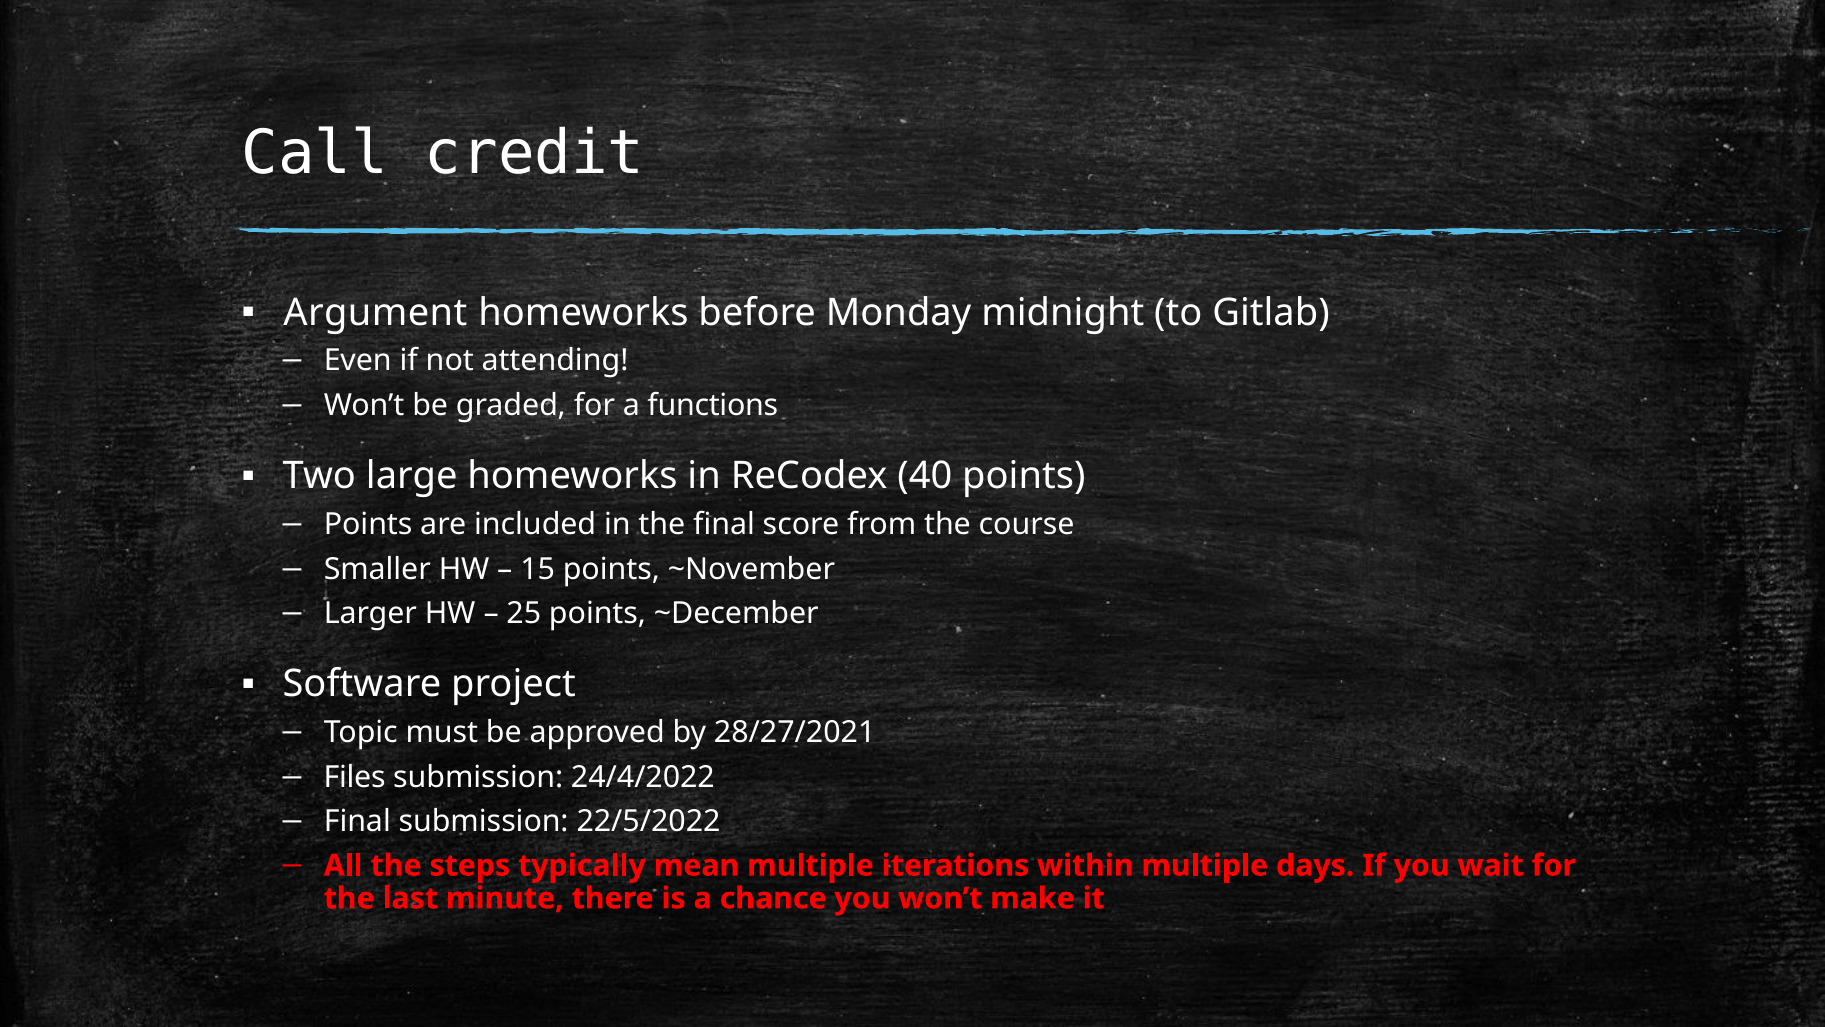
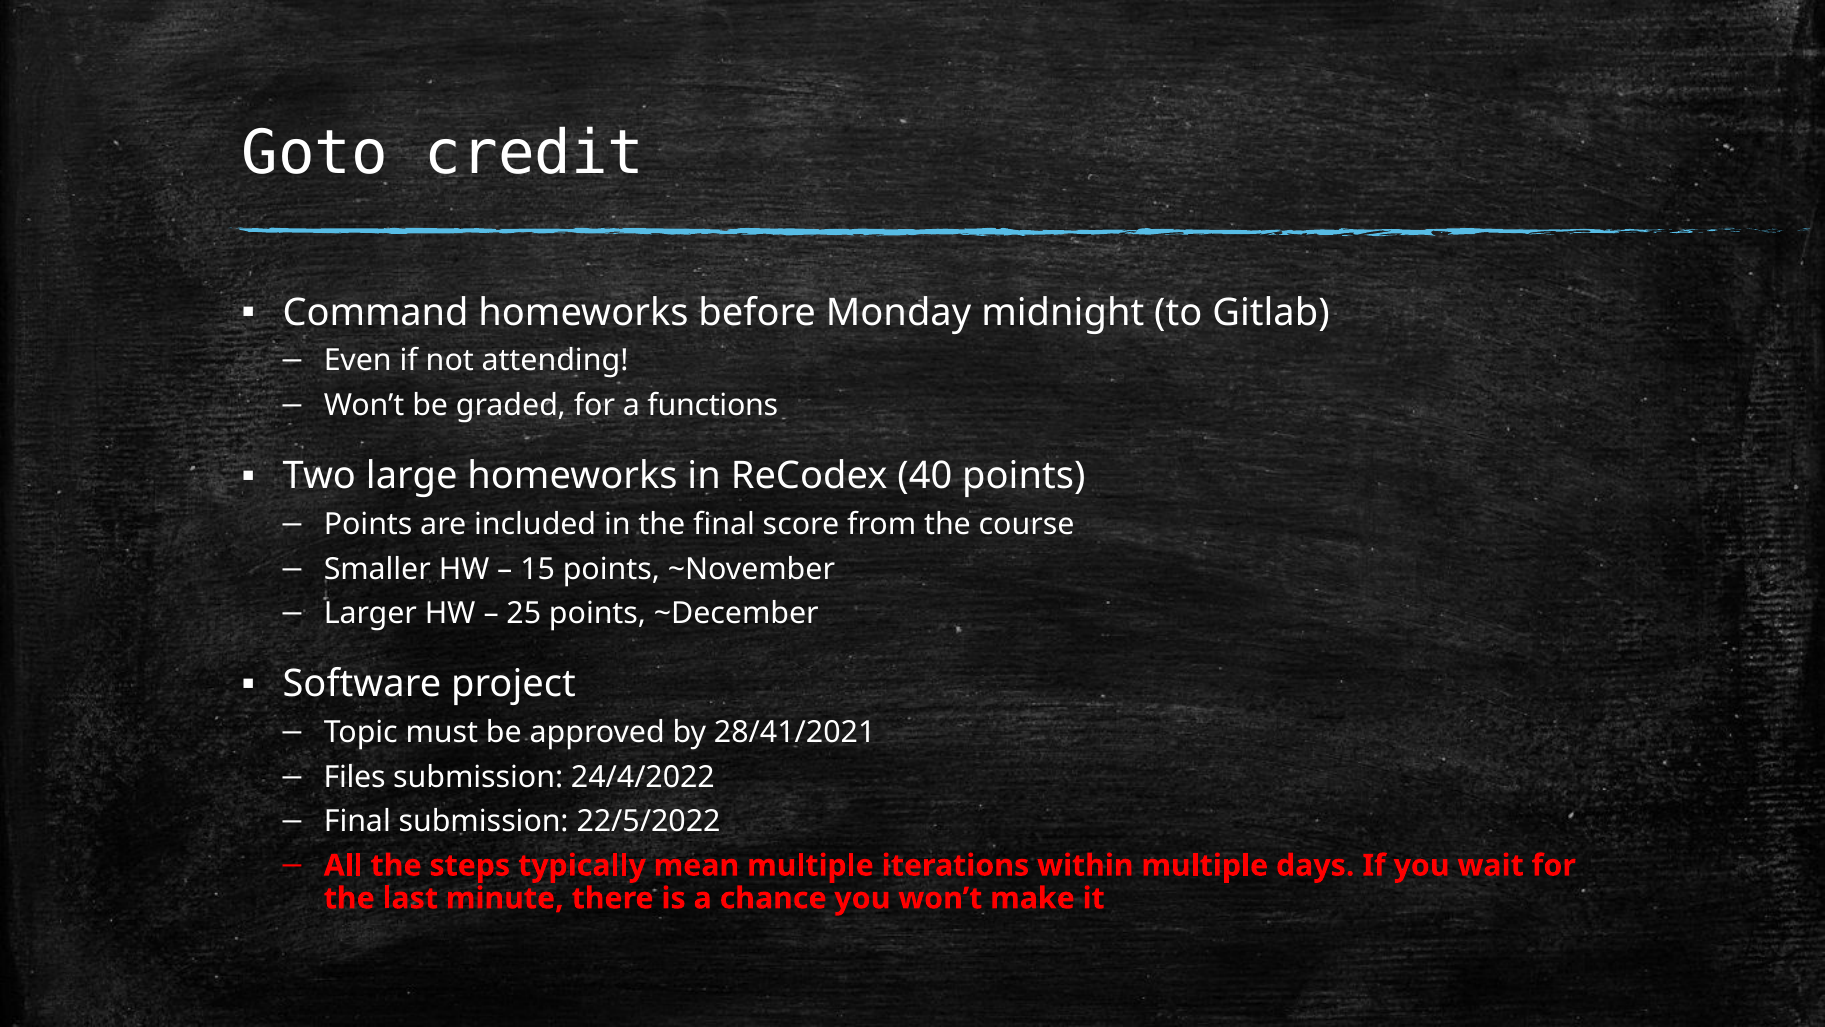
Call: Call -> Goto (315, 154)
Argument: Argument -> Command (376, 312)
28/27/2021: 28/27/2021 -> 28/41/2021 (795, 733)
